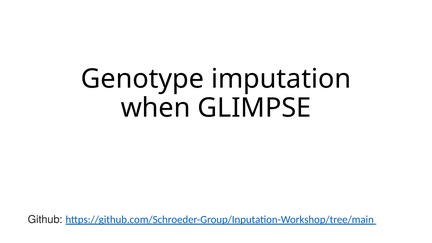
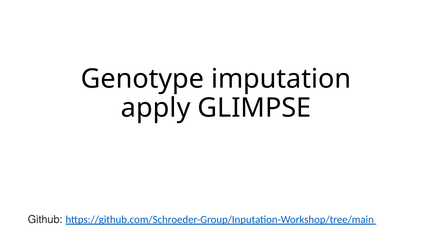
when: when -> apply (156, 108)
